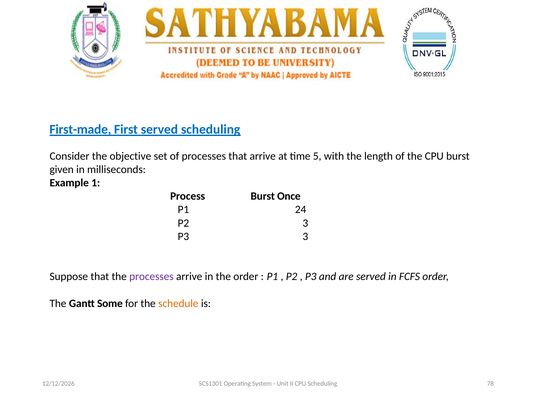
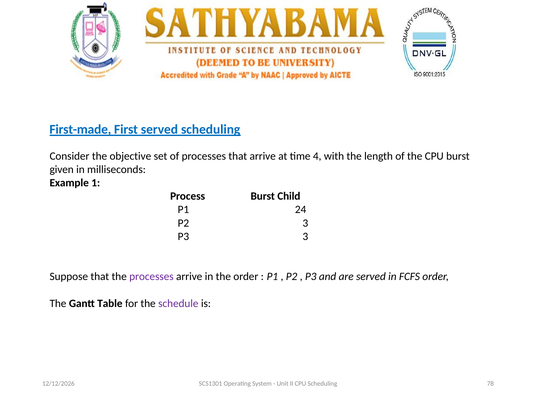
5: 5 -> 4 (317, 156)
Once: Once -> Child (289, 196)
Some: Some -> Table (110, 303)
schedule colour: orange -> purple (178, 303)
